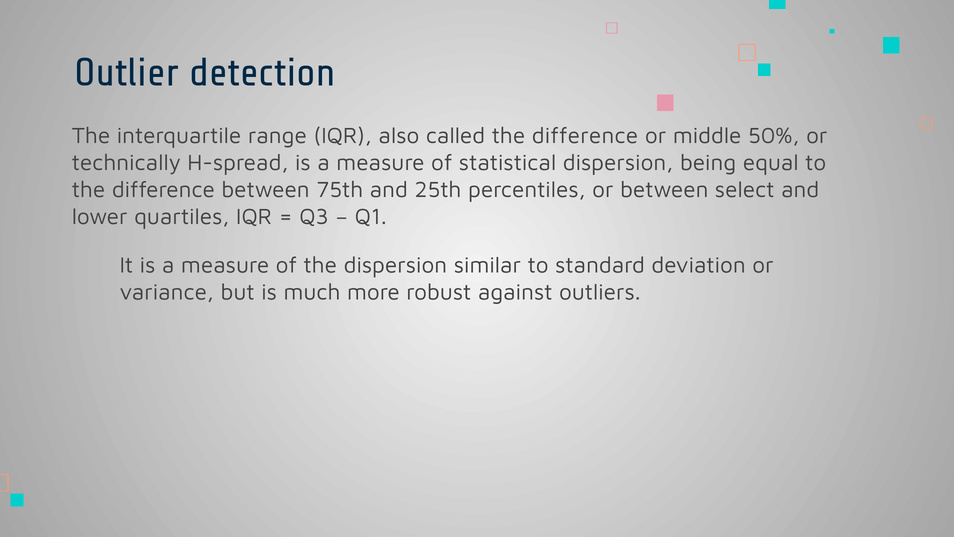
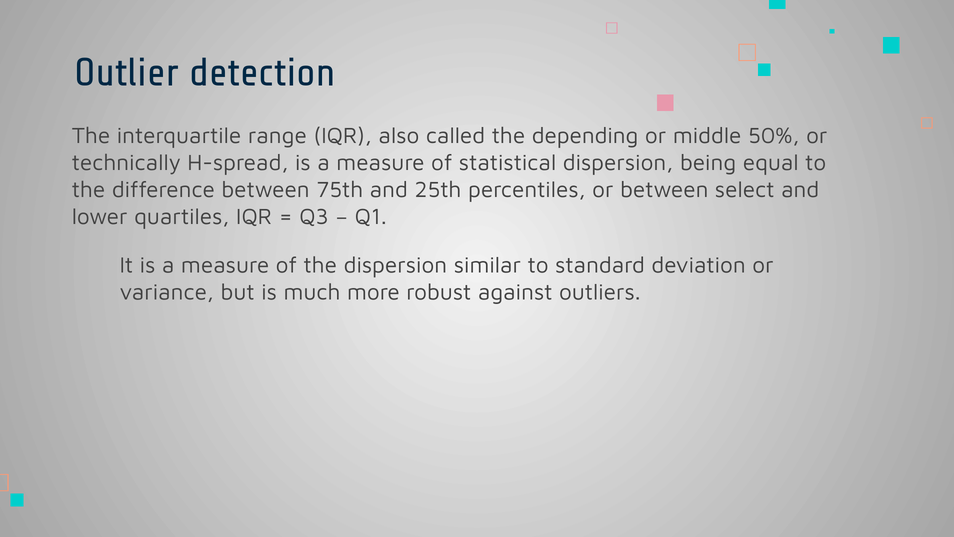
called the difference: difference -> depending (585, 136)
